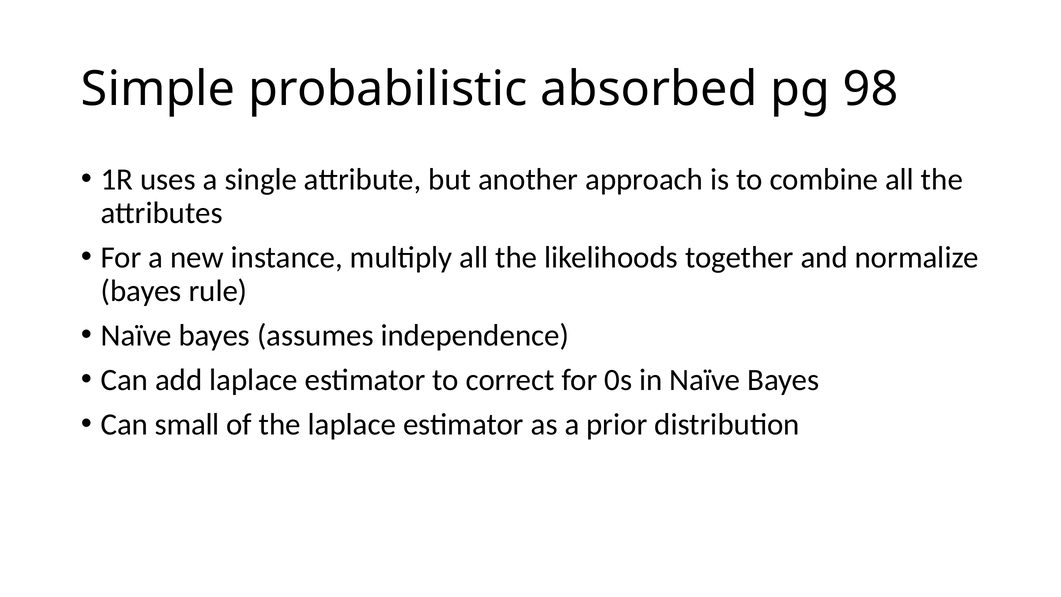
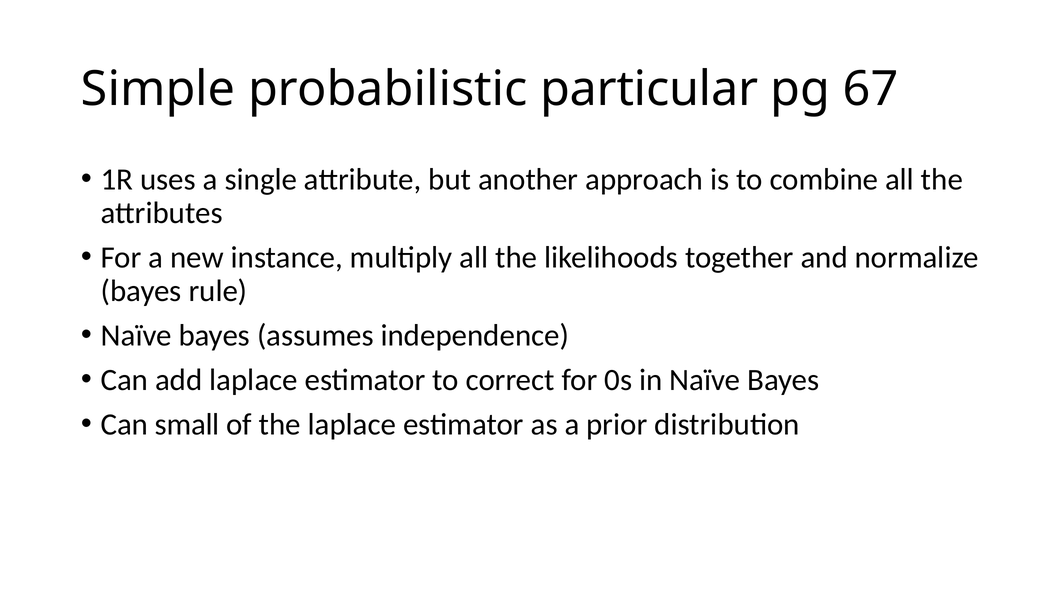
absorbed: absorbed -> particular (649, 89)
98: 98 -> 67 (871, 89)
